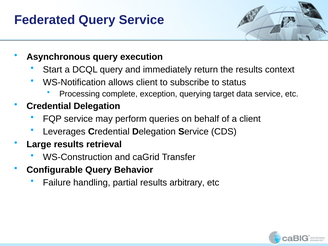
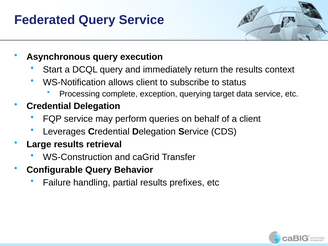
arbitrary: arbitrary -> prefixes (187, 183)
